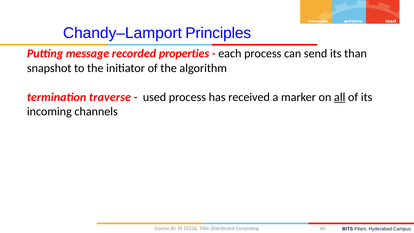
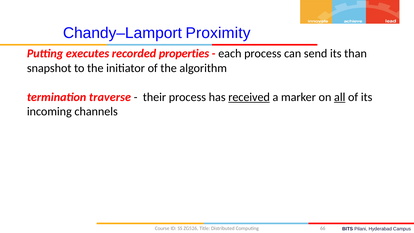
Principles: Principles -> Proximity (218, 33)
message: message -> executes (88, 54)
used: used -> their (155, 97)
received underline: none -> present (249, 97)
